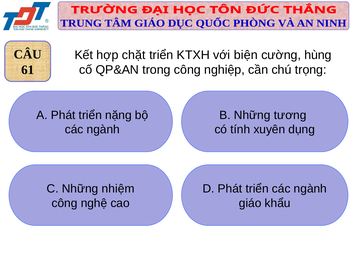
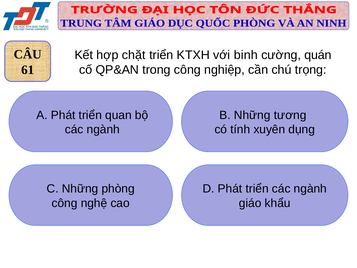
biện: biện -> binh (246, 55)
hùng: hùng -> quán (318, 55)
nặng: nặng -> quan (118, 115)
nhiệm: nhiệm -> phòng (118, 189)
